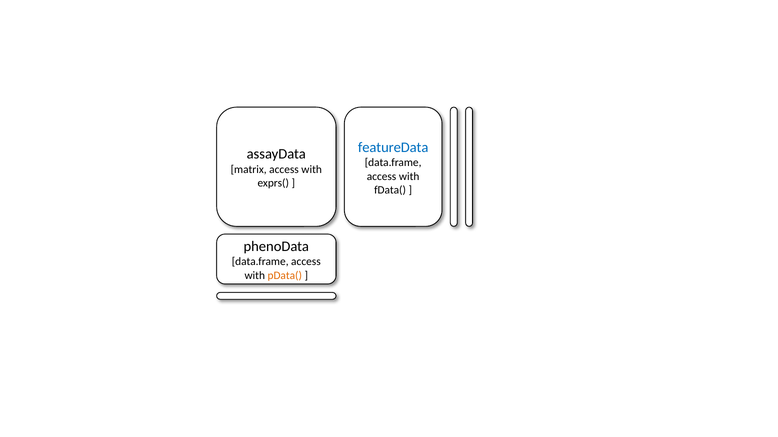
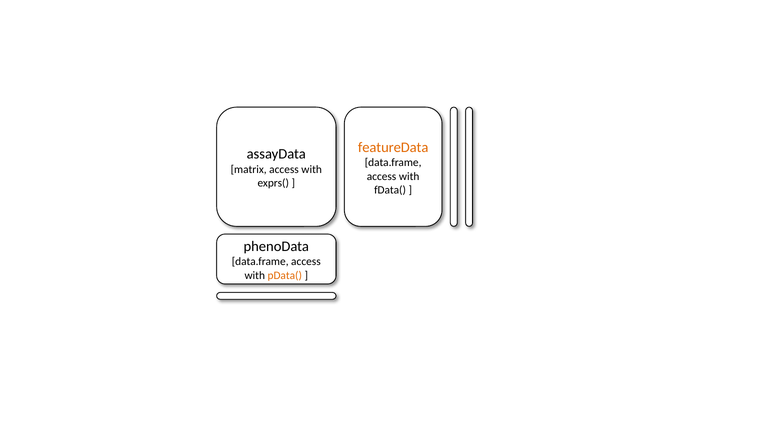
featureData colour: blue -> orange (393, 148)
